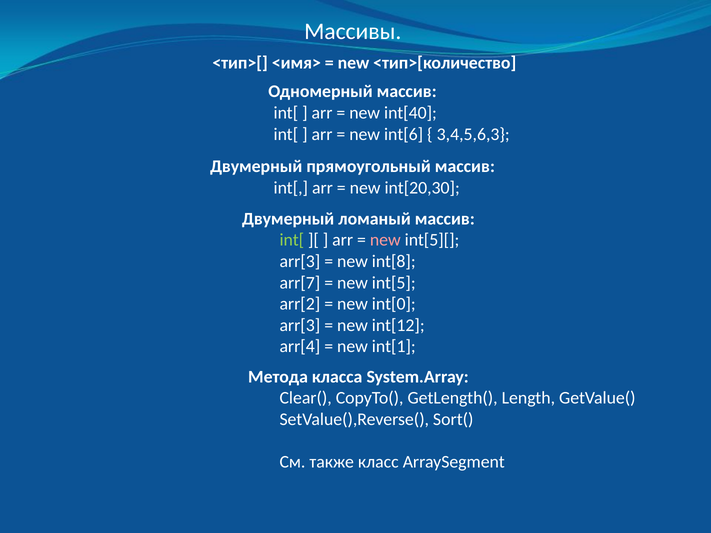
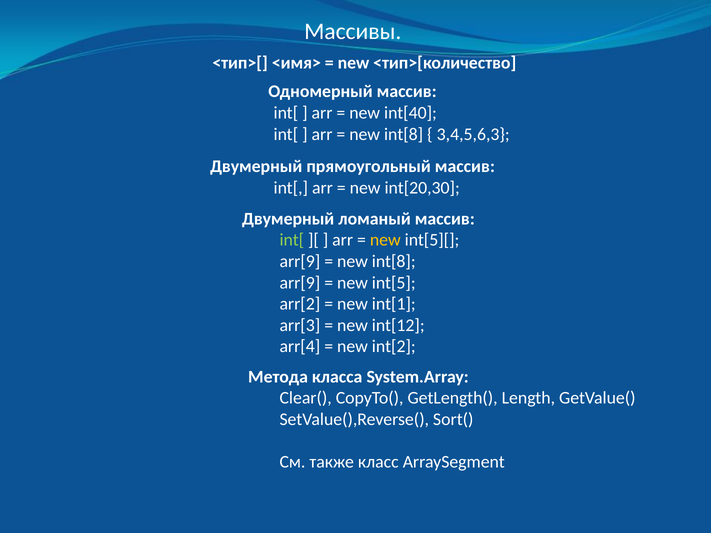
int[6: int[6 -> int[8 (404, 134)
new colour: pink -> yellow (385, 240)
arr[3: arr[3 -> arr[9 (300, 261)
arr[7: arr[7 -> arr[9 (300, 283)
int[0: int[0 -> int[1 (394, 304)
int[1: int[1 -> int[2 (394, 347)
